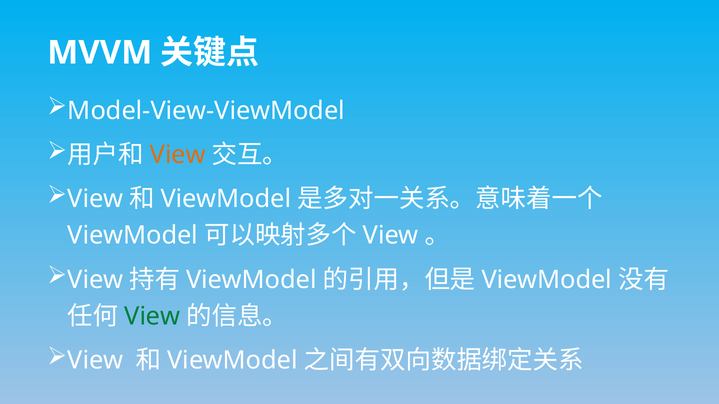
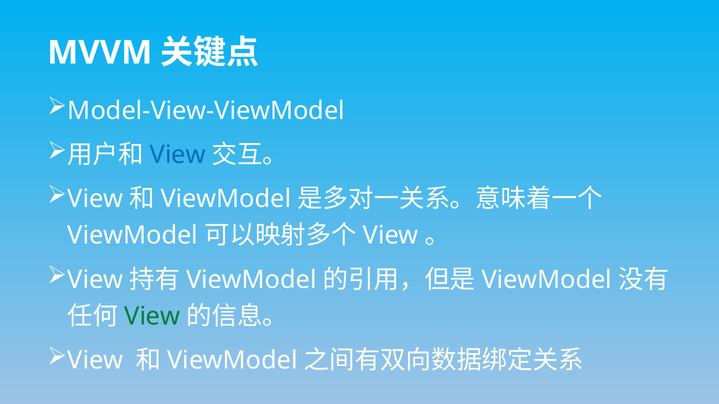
View colour: orange -> blue (178, 155)
